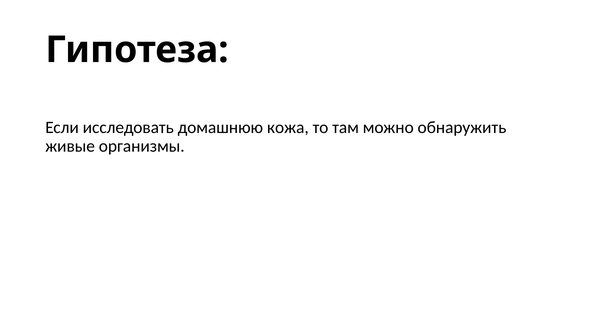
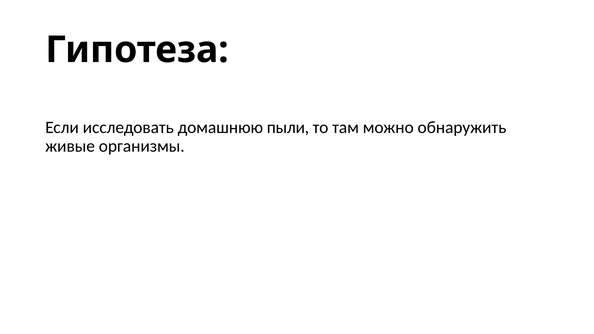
кожа: кожа -> пыли (288, 127)
